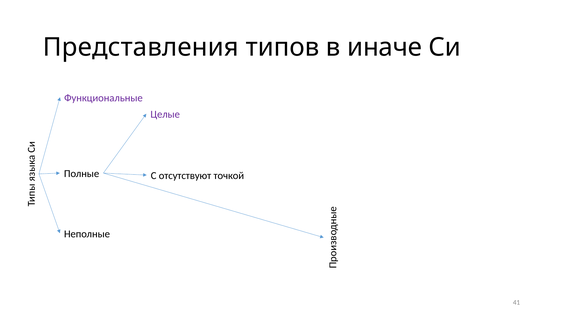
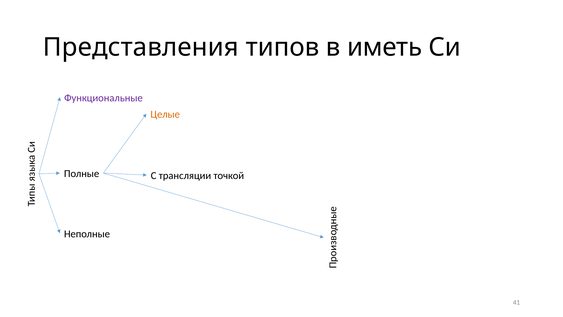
иначе: иначе -> иметь (385, 47)
Целые colour: purple -> orange (165, 114)
отсутствуют: отсутствуют -> трансляции (185, 176)
